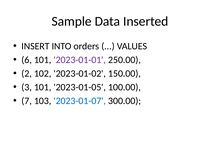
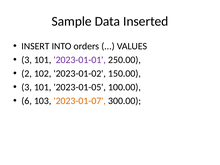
6: 6 -> 3 (27, 60)
7: 7 -> 6 (27, 101)
2023-01-07 colour: blue -> orange (80, 101)
